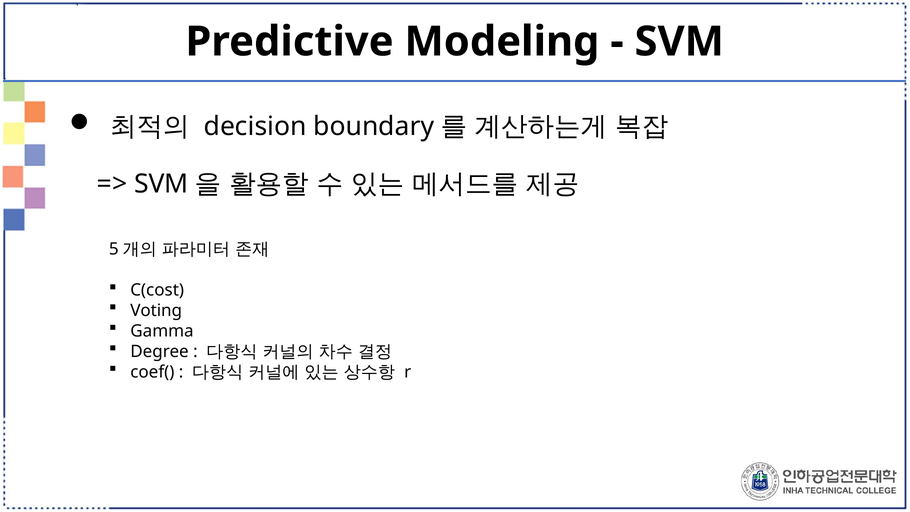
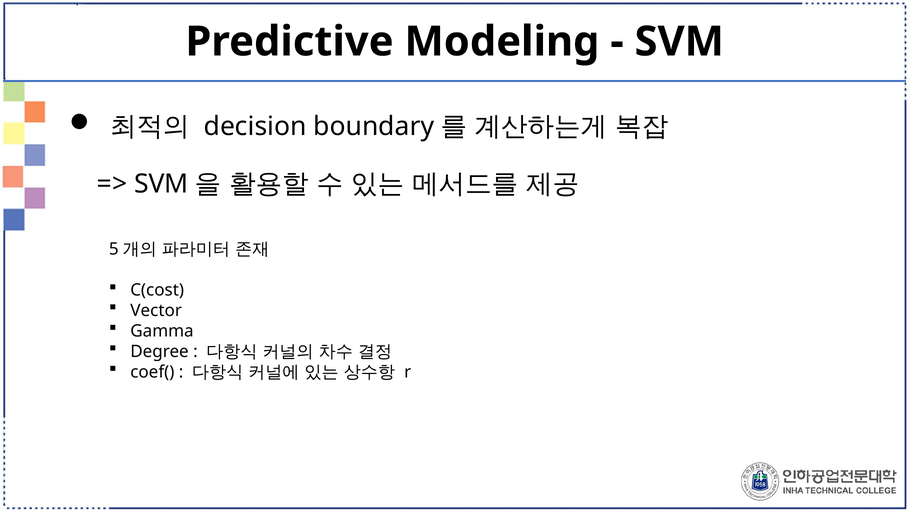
Voting: Voting -> Vector (156, 311)
